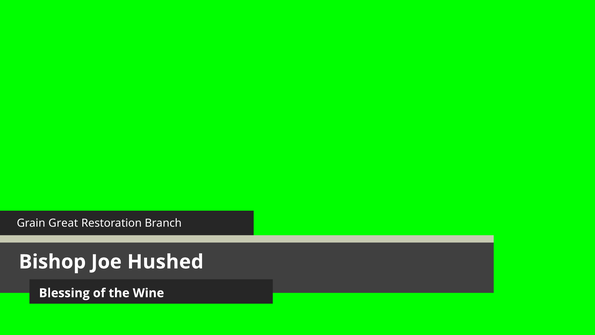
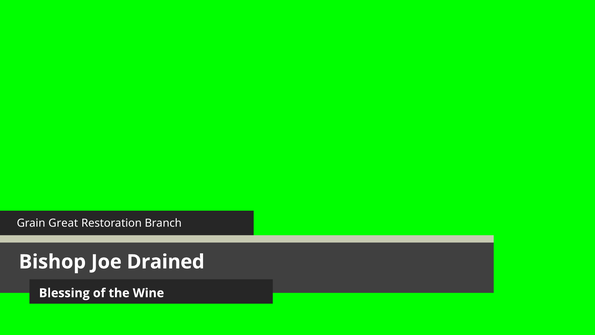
Hushed: Hushed -> Drained (166, 262)
